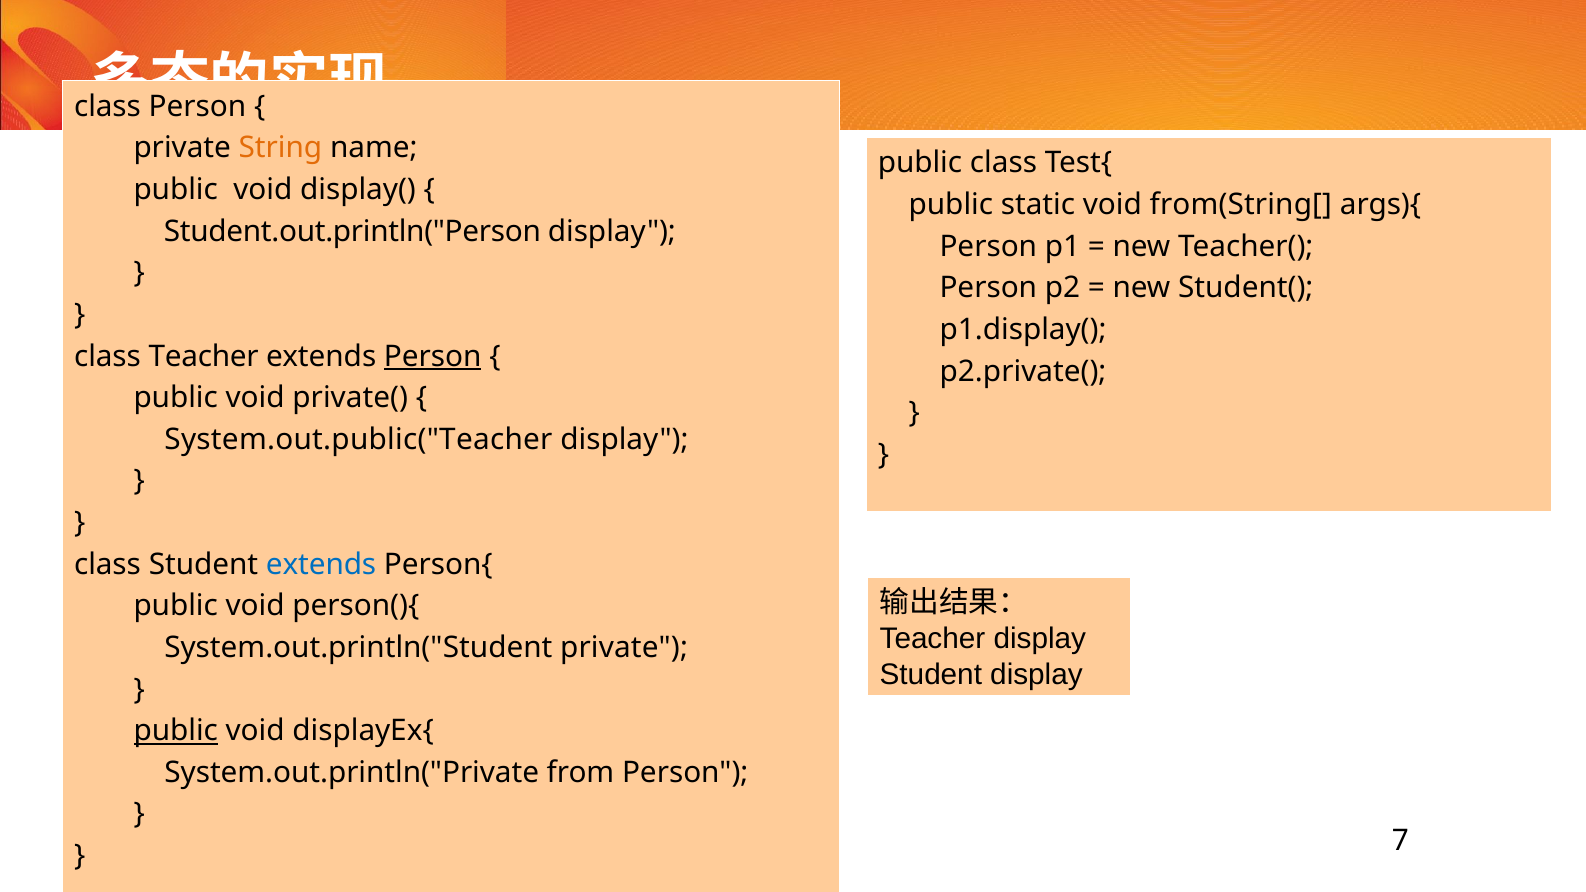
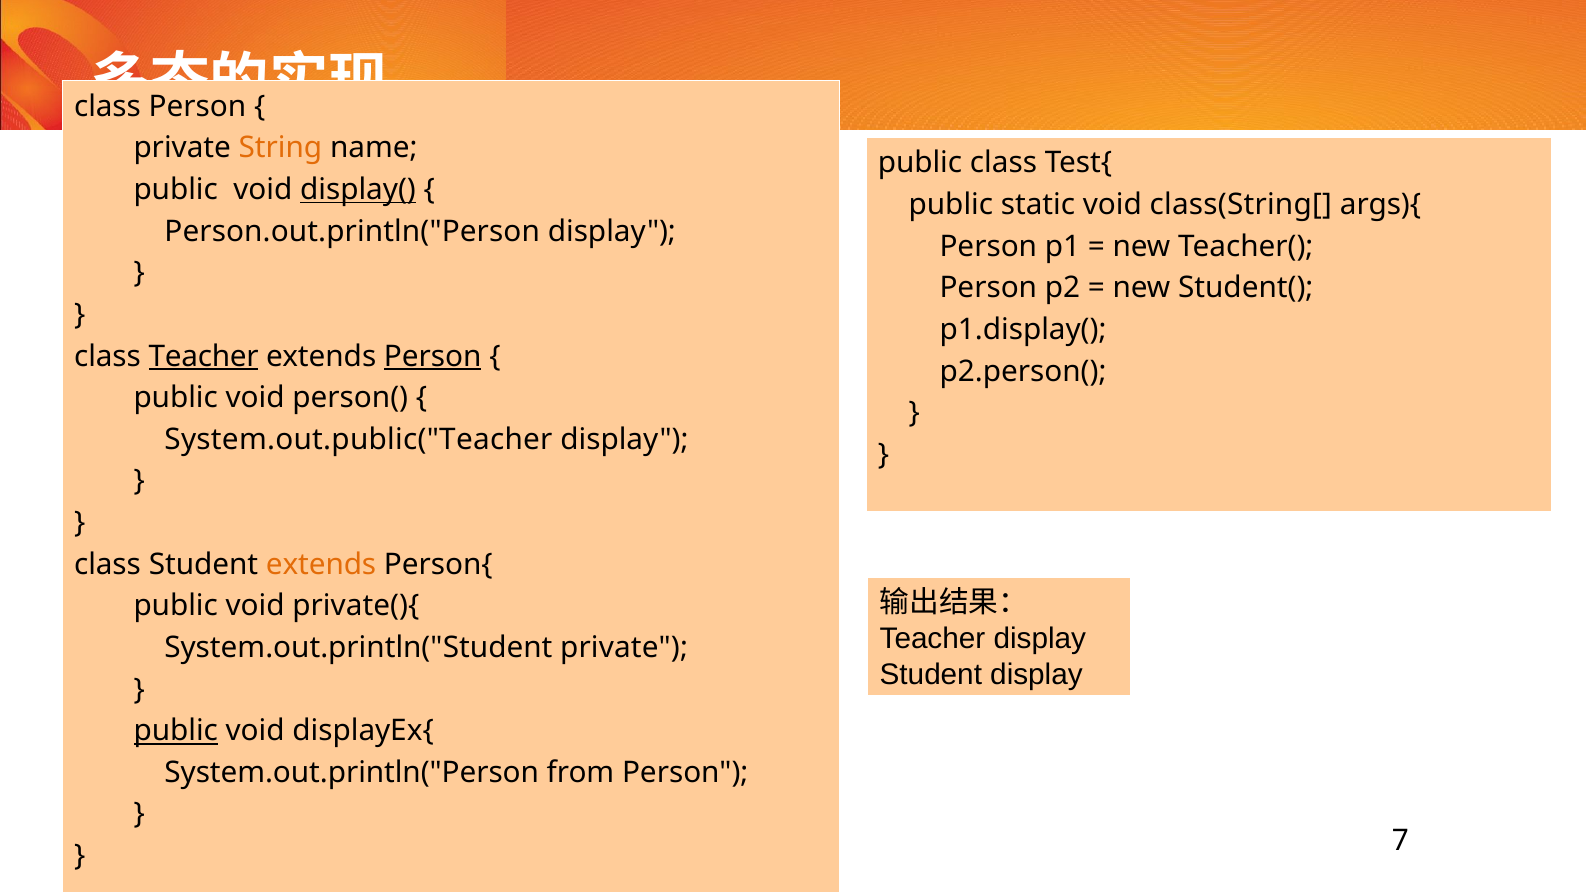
display( underline: none -> present (358, 190)
from(String[: from(String[ -> class(String[ (1241, 205)
Student.out.println("Person: Student.out.println("Person -> Person.out.println("Person (352, 231)
Teacher underline: none -> present (204, 356)
p2.private(: p2.private( -> p2.person( (1023, 371)
private(: private( -> person( (350, 398)
extends colour: blue -> orange (321, 564)
person(){: person(){ -> private(){ (356, 606)
System.out.println("Private: System.out.println("Private -> System.out.println("Person (352, 773)
